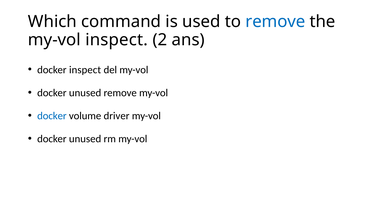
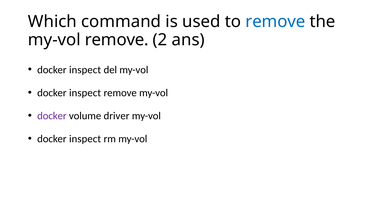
my-vol inspect: inspect -> remove (117, 40)
unused: unused -> inspect (85, 93)
docker colour: blue -> purple (52, 116)
unused: unused -> inspect (85, 139)
